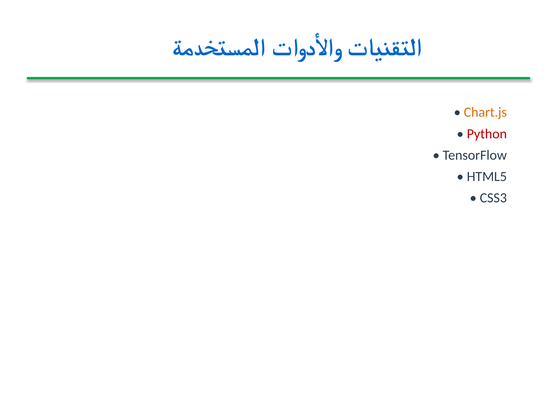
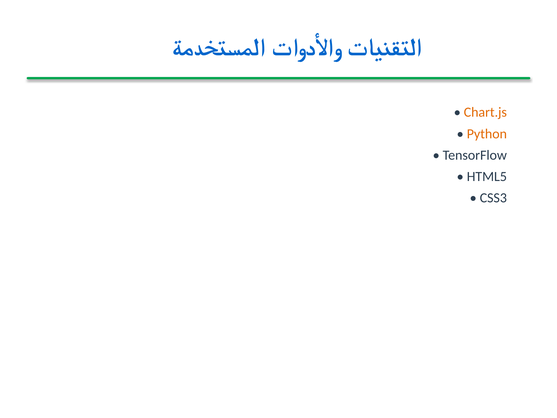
Python colour: red -> orange (487, 134)
